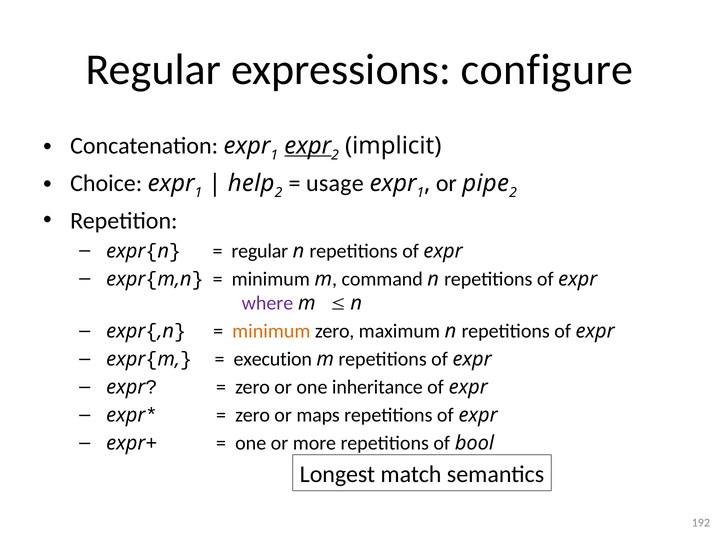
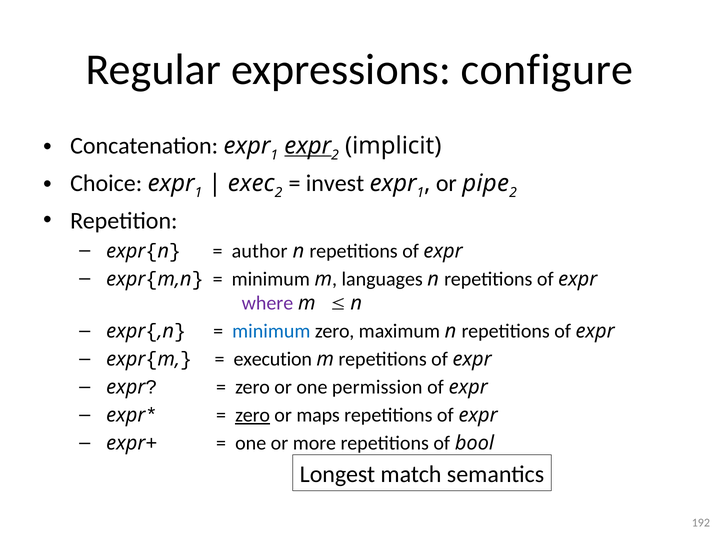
help: help -> exec (251, 183)
usage: usage -> invest (335, 183)
regular: regular -> author (260, 251)
command: command -> languages (382, 279)
minimum colour: orange -> blue (271, 331)
inheritance: inheritance -> permission (377, 387)
zero underline: none -> present (253, 415)
